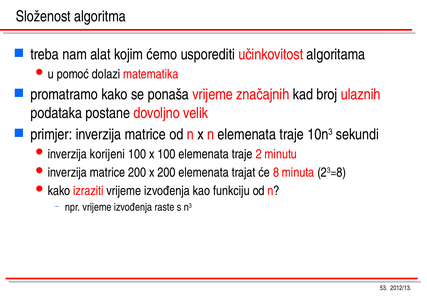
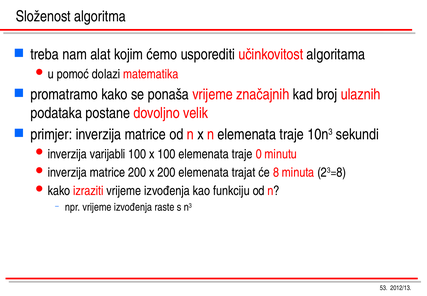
korijeni: korijeni -> varijabli (108, 154)
2: 2 -> 0 (259, 154)
